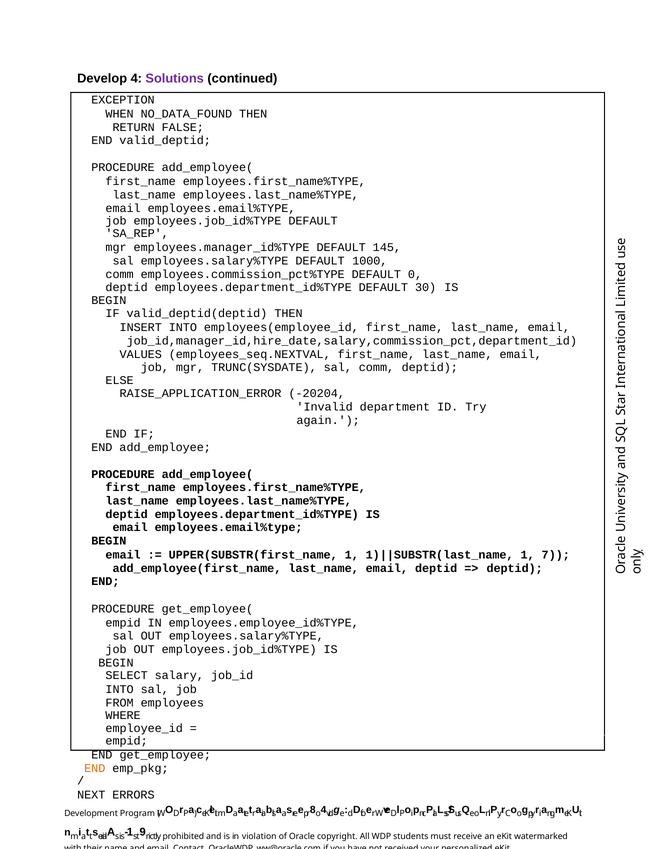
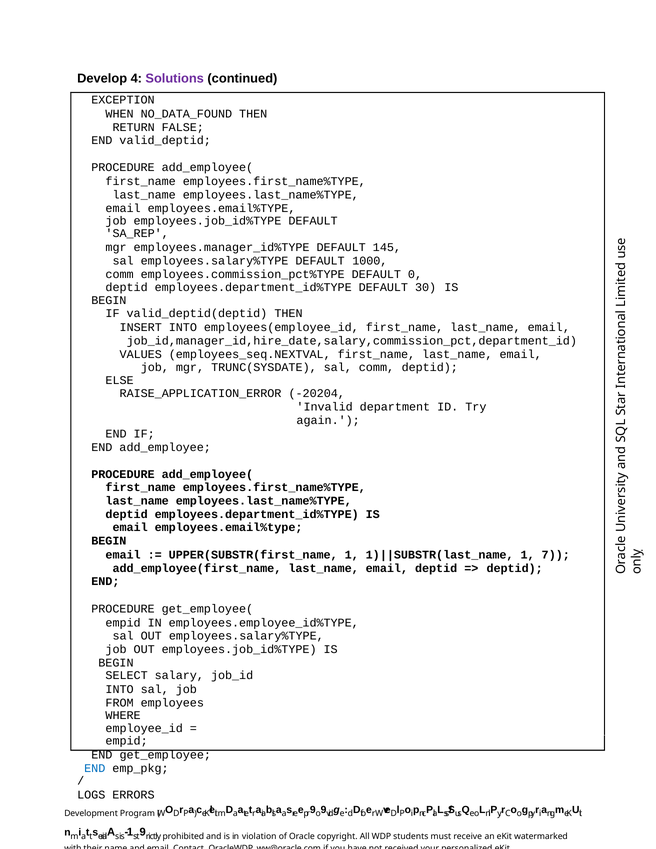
END colour: orange -> blue (95, 768)
NEXT: NEXT -> LOGS (91, 795)
8: 8 -> 9 (313, 810)
4: 4 -> 9 (324, 810)
